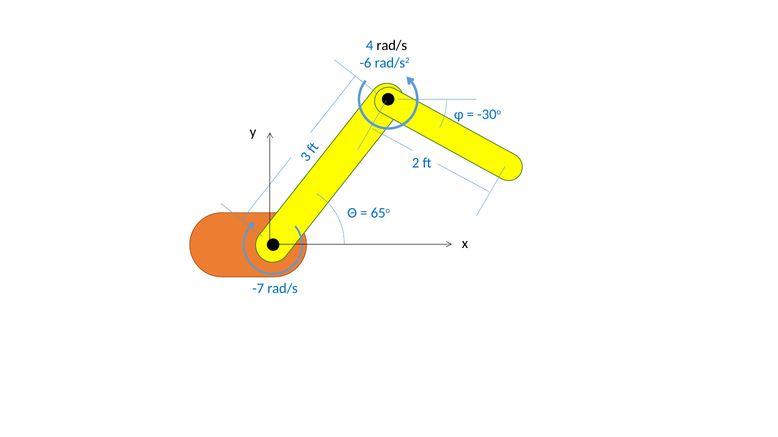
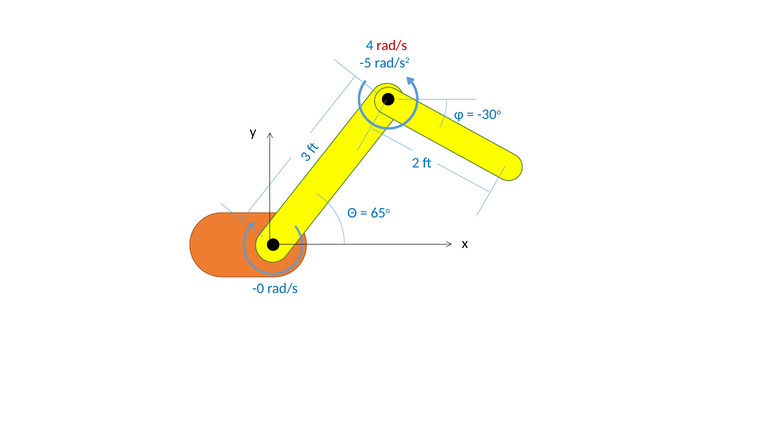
rad/s colour: black -> red (392, 45)
-6: -6 -> -5 (365, 63)
-7: -7 -> -0 (258, 289)
